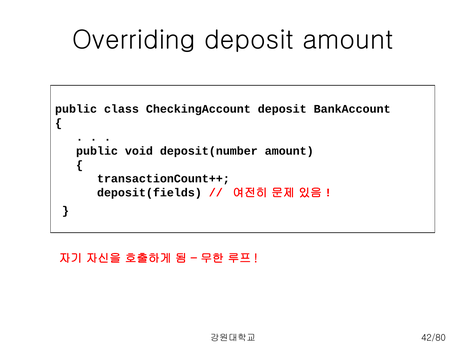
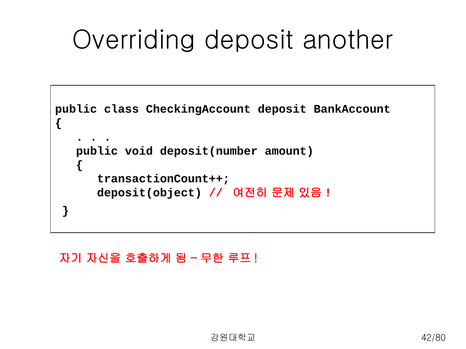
deposit amount: amount -> another (348, 40)
deposit(fields: deposit(fields -> deposit(object (149, 193)
